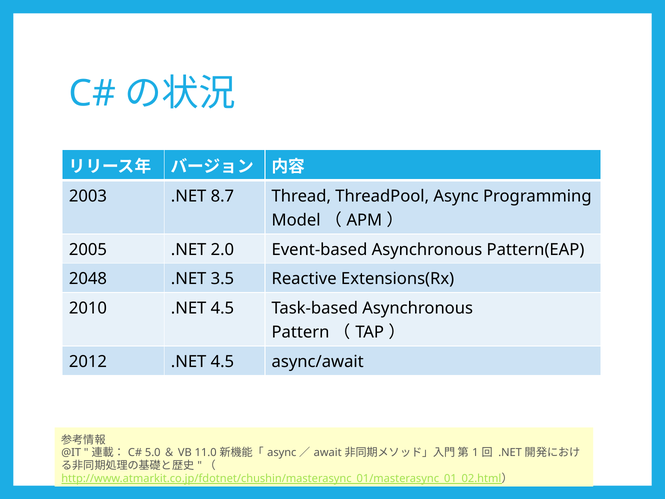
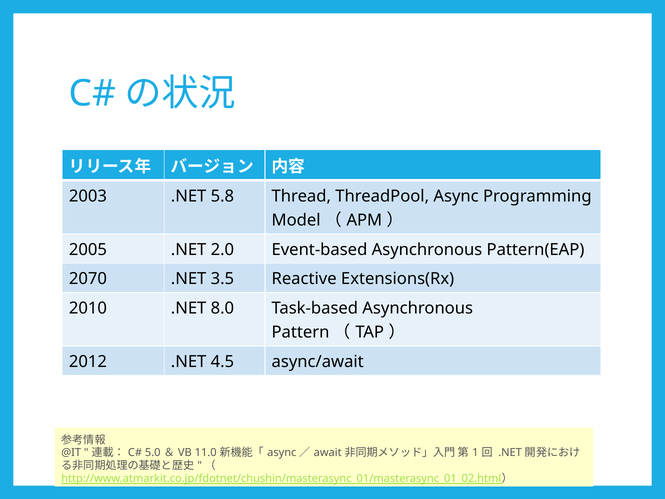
8.7: 8.7 -> 5.8 (222, 196)
2048: 2048 -> 2070 (88, 279)
2010 .NET 4.5: 4.5 -> 8.0 (222, 308)
